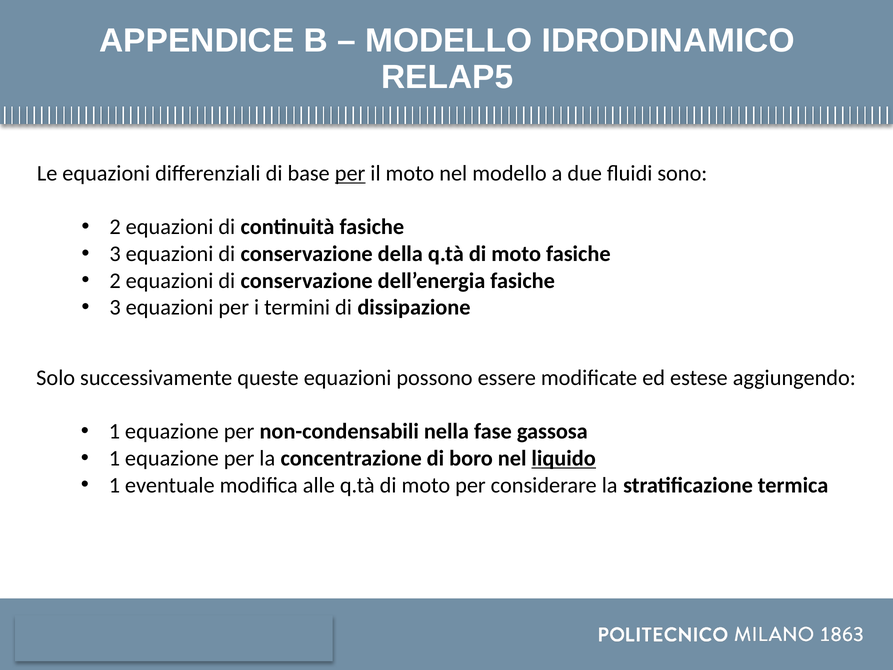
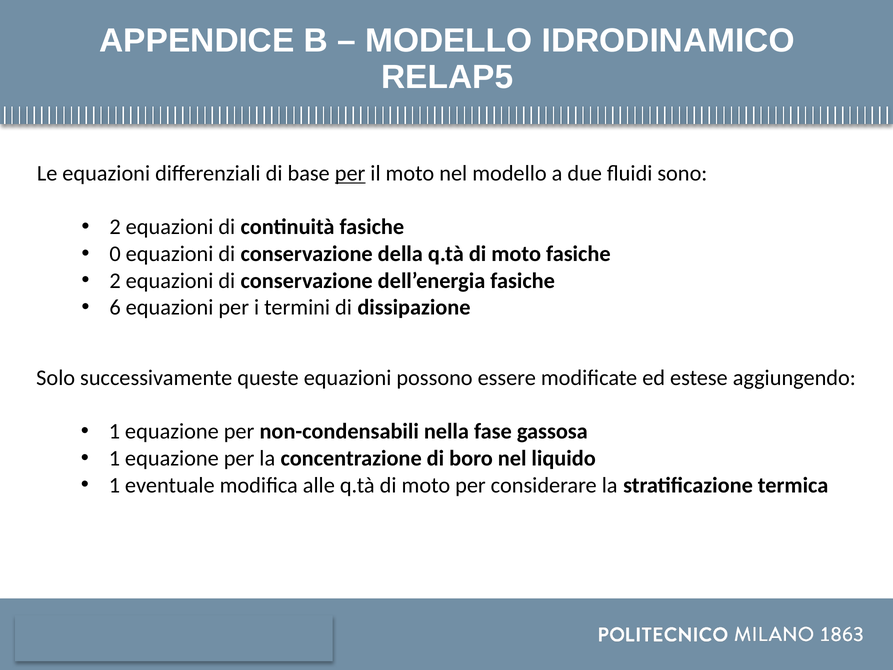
3: 3 -> 0 (115, 254)
3: 3 -> 6 (115, 307)
liquido underline: present -> none (564, 458)
